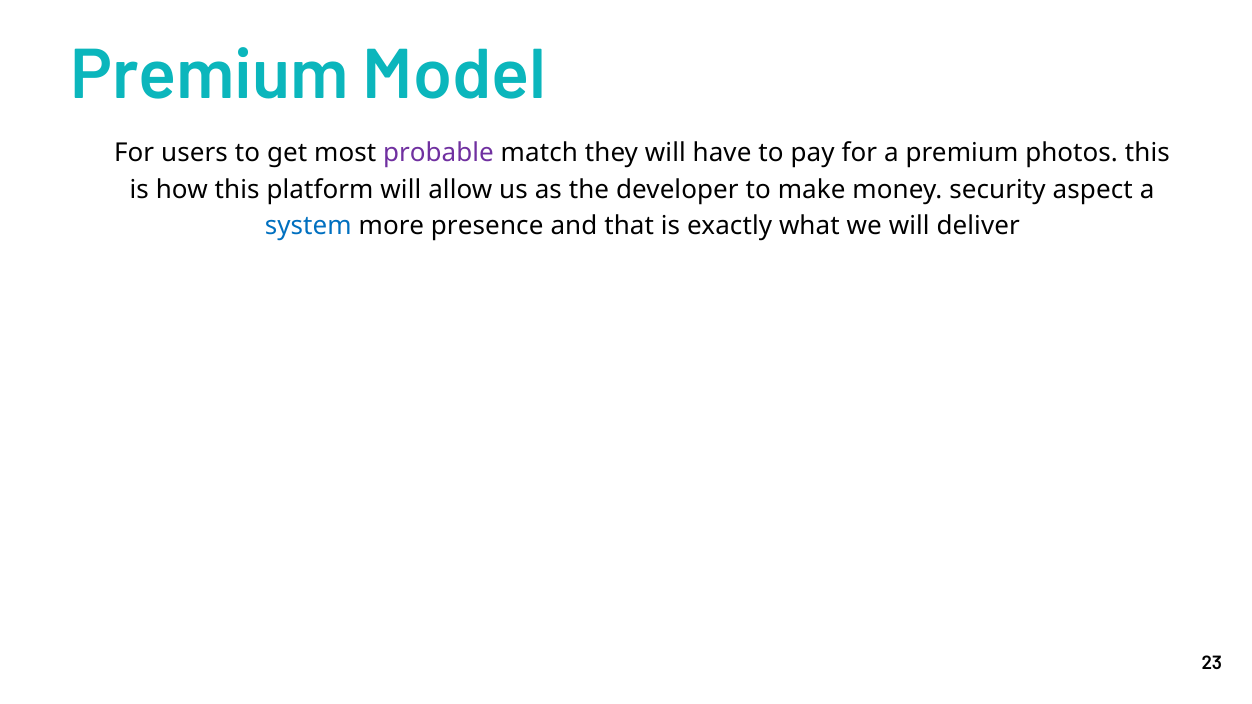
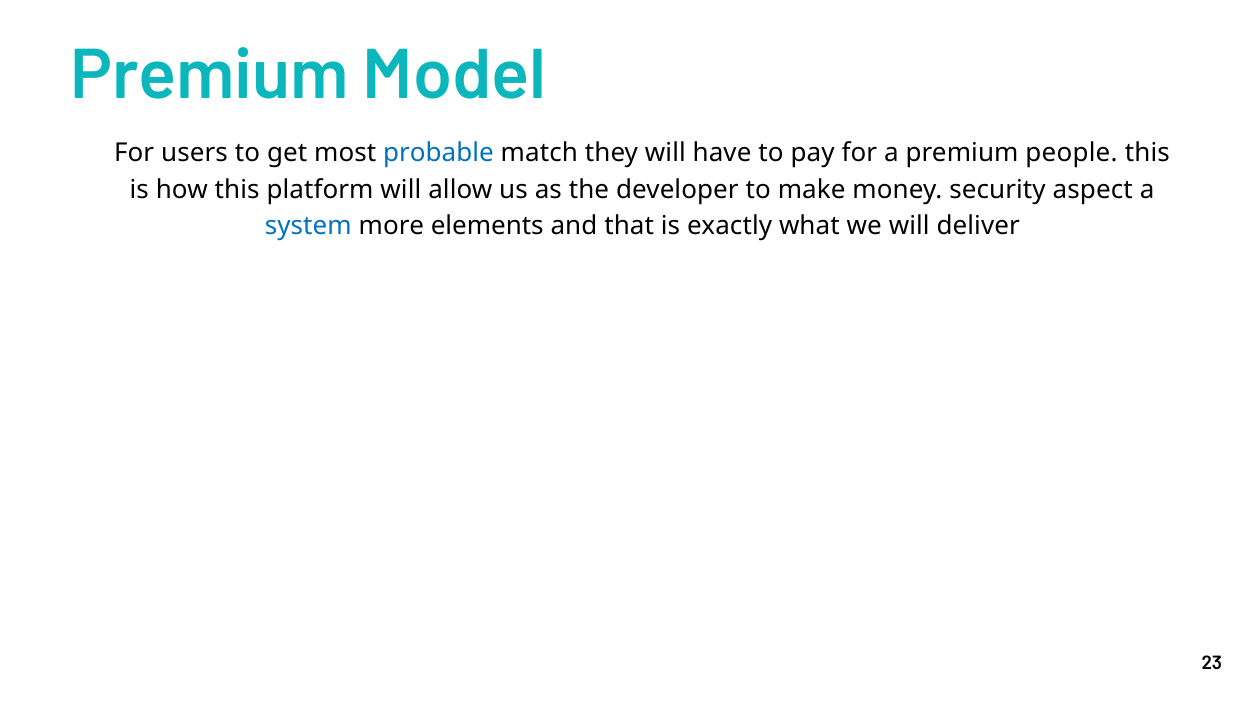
probable colour: purple -> blue (438, 153)
photos: photos -> people (1071, 153)
presence: presence -> elements (487, 226)
